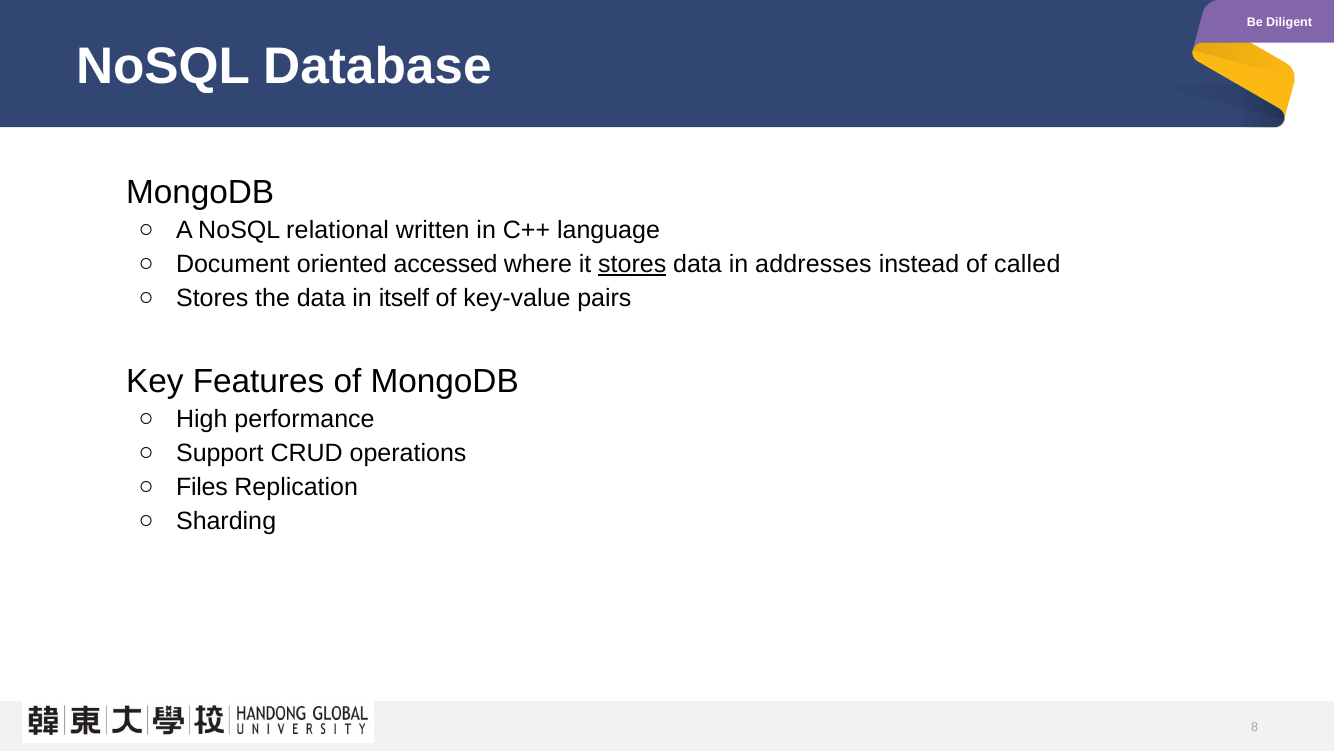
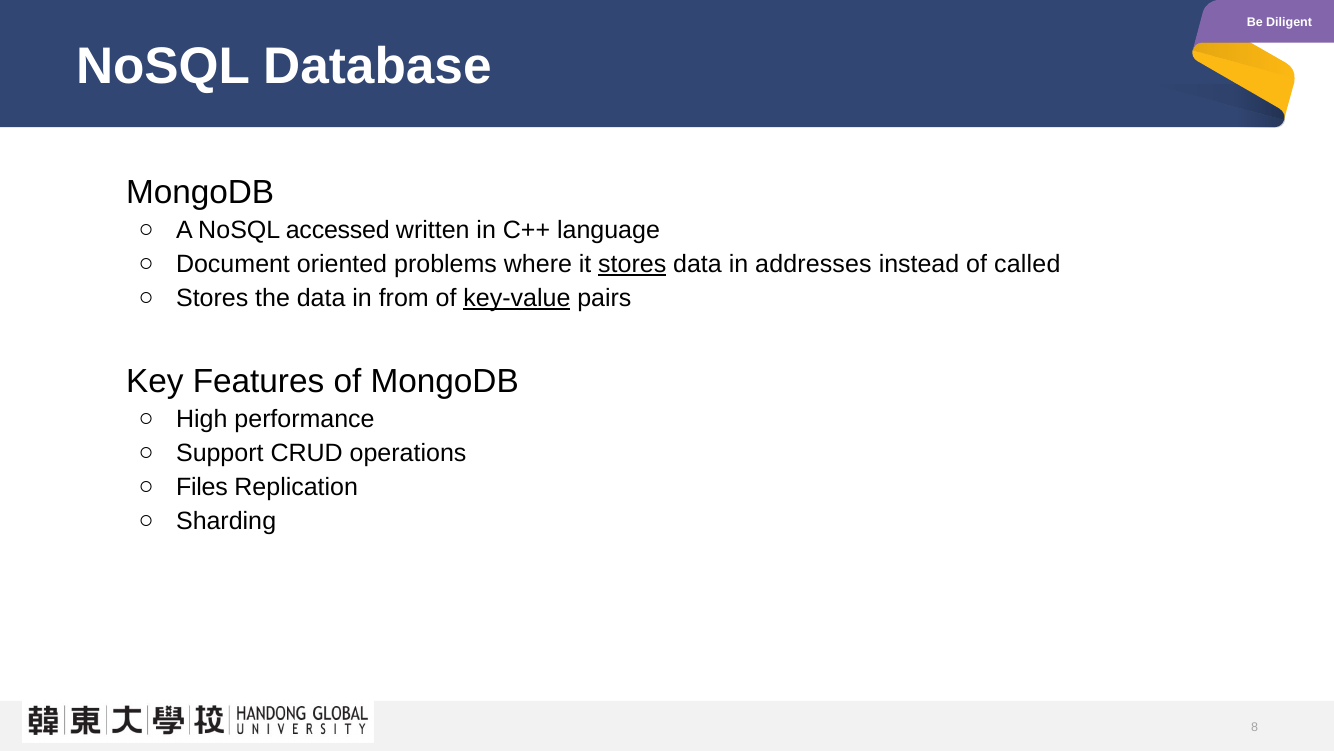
relational: relational -> accessed (338, 230)
accessed: accessed -> problems (446, 264)
itself: itself -> from (404, 298)
key-value underline: none -> present (517, 298)
